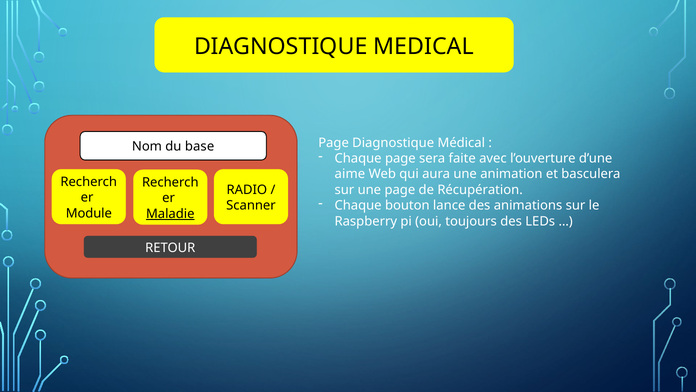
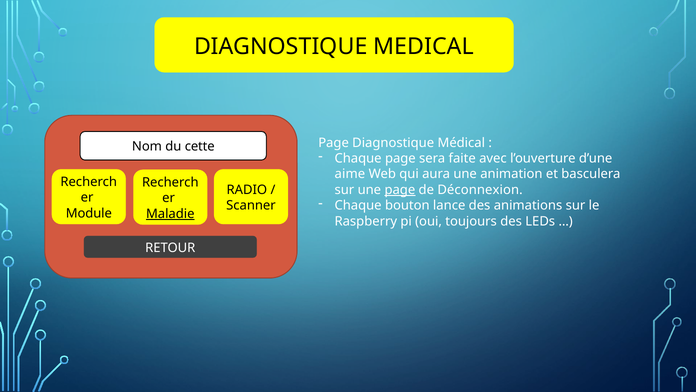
base: base -> cette (200, 146)
page underline: none -> present (400, 190)
Récupération: Récupération -> Déconnexion (480, 190)
